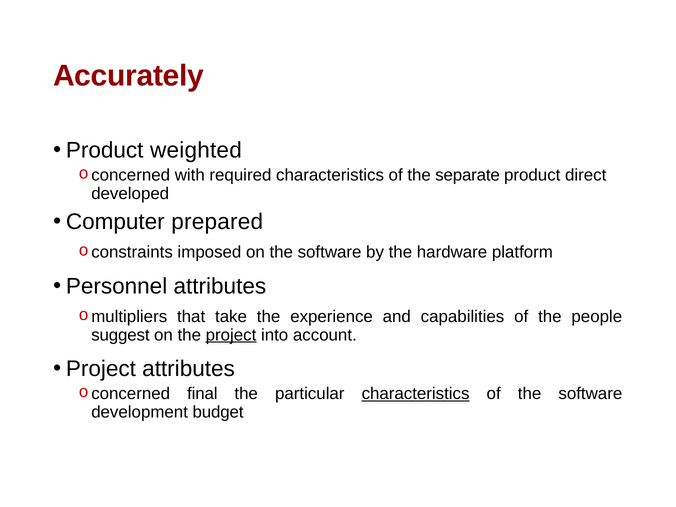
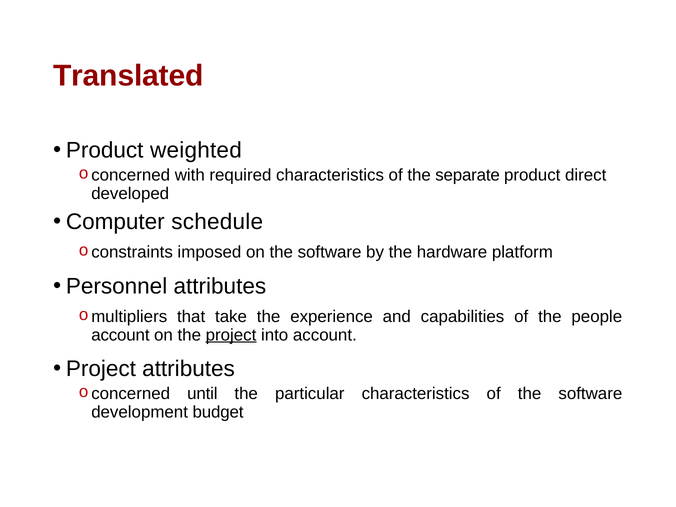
Accurately: Accurately -> Translated (128, 76)
prepared: prepared -> schedule (217, 222)
suggest: suggest -> account (120, 335)
final: final -> until (202, 394)
characteristics underline: present -> none (416, 394)
